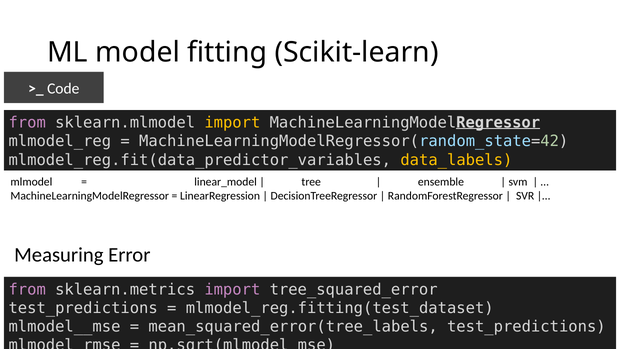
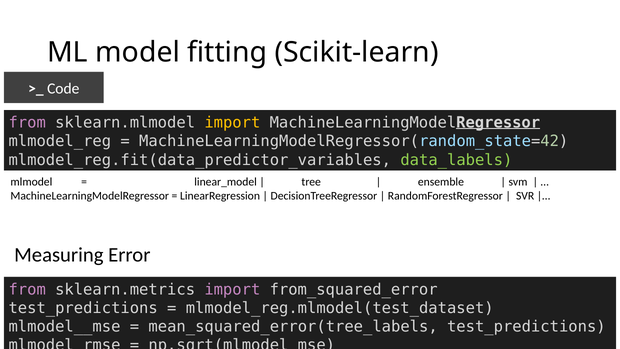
data_labels colour: yellow -> light green (456, 160)
tree_squared_error: tree_squared_error -> from_squared_error (354, 289)
mlmodel_reg.fitting(test_dataset: mlmodel_reg.fitting(test_dataset -> mlmodel_reg.mlmodel(test_dataset (340, 308)
